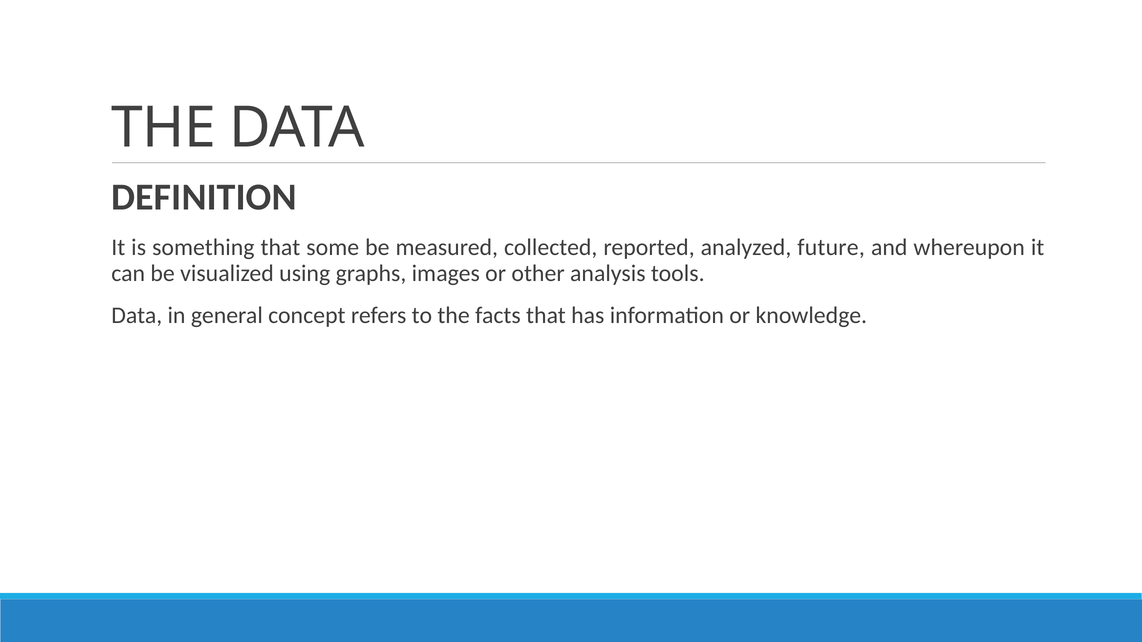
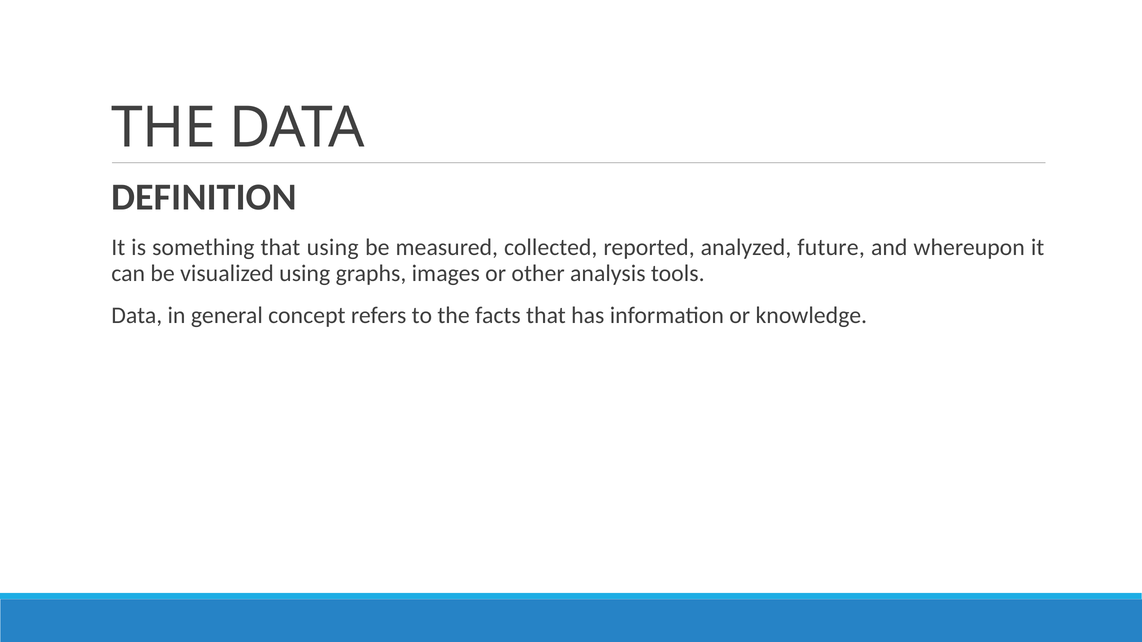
that some: some -> using (333, 248)
